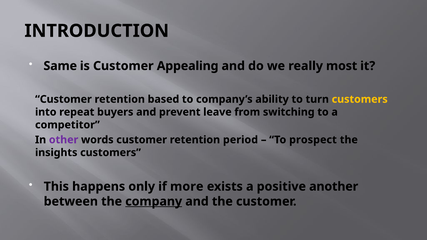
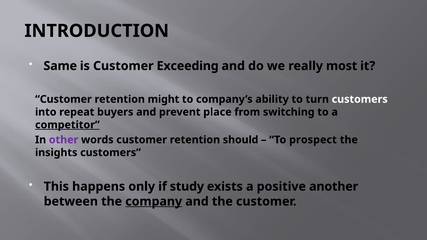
Appealing: Appealing -> Exceeding (188, 66)
based: based -> might (163, 99)
customers colour: yellow -> white (360, 99)
leave: leave -> place (217, 112)
competitor underline: none -> present (67, 125)
period: period -> should (241, 140)
more: more -> study (187, 187)
